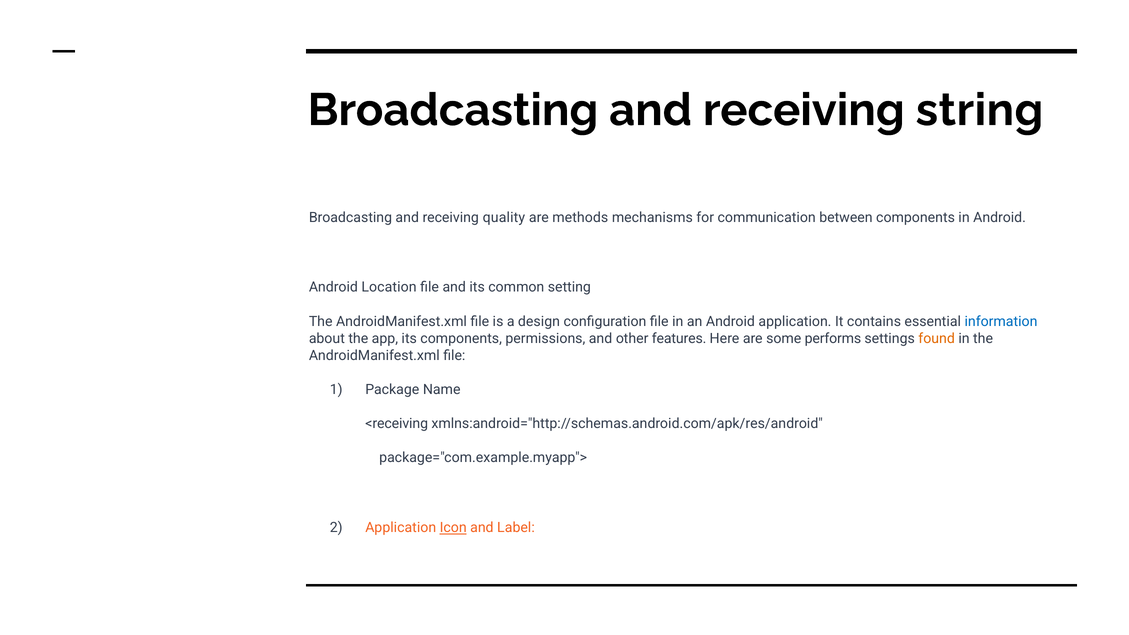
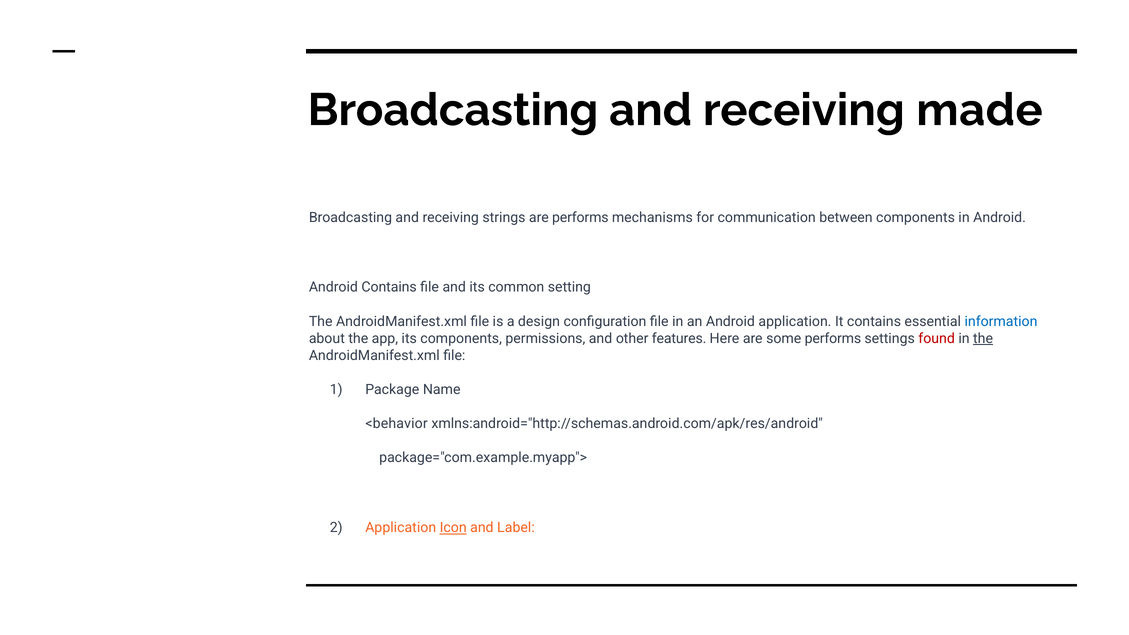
string: string -> made (980, 110)
quality: quality -> strings (504, 217)
are methods: methods -> performs (580, 217)
Android Location: Location -> Contains (389, 287)
found colour: orange -> red (937, 339)
the underline: none -> present (983, 339)
<receiving: <receiving -> <behavior (397, 424)
